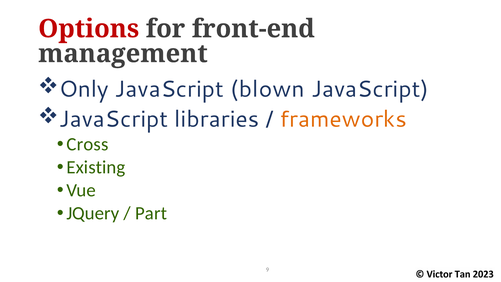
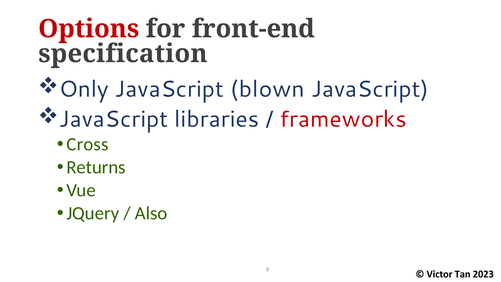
management: management -> specification (123, 54)
frameworks colour: orange -> red (343, 119)
Existing: Existing -> Returns (96, 167)
Part: Part -> Also (151, 213)
